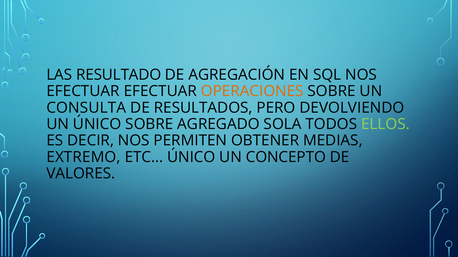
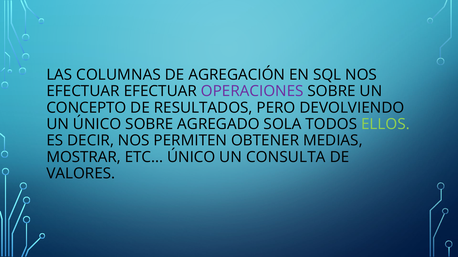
RESULTADO: RESULTADO -> COLUMNAS (119, 75)
OPERACIONES colour: orange -> purple (252, 91)
CONSULTA: CONSULTA -> CONCEPTO (86, 108)
EXTREMO: EXTREMO -> MOSTRAR (84, 157)
CONCEPTO: CONCEPTO -> CONSULTA (286, 157)
